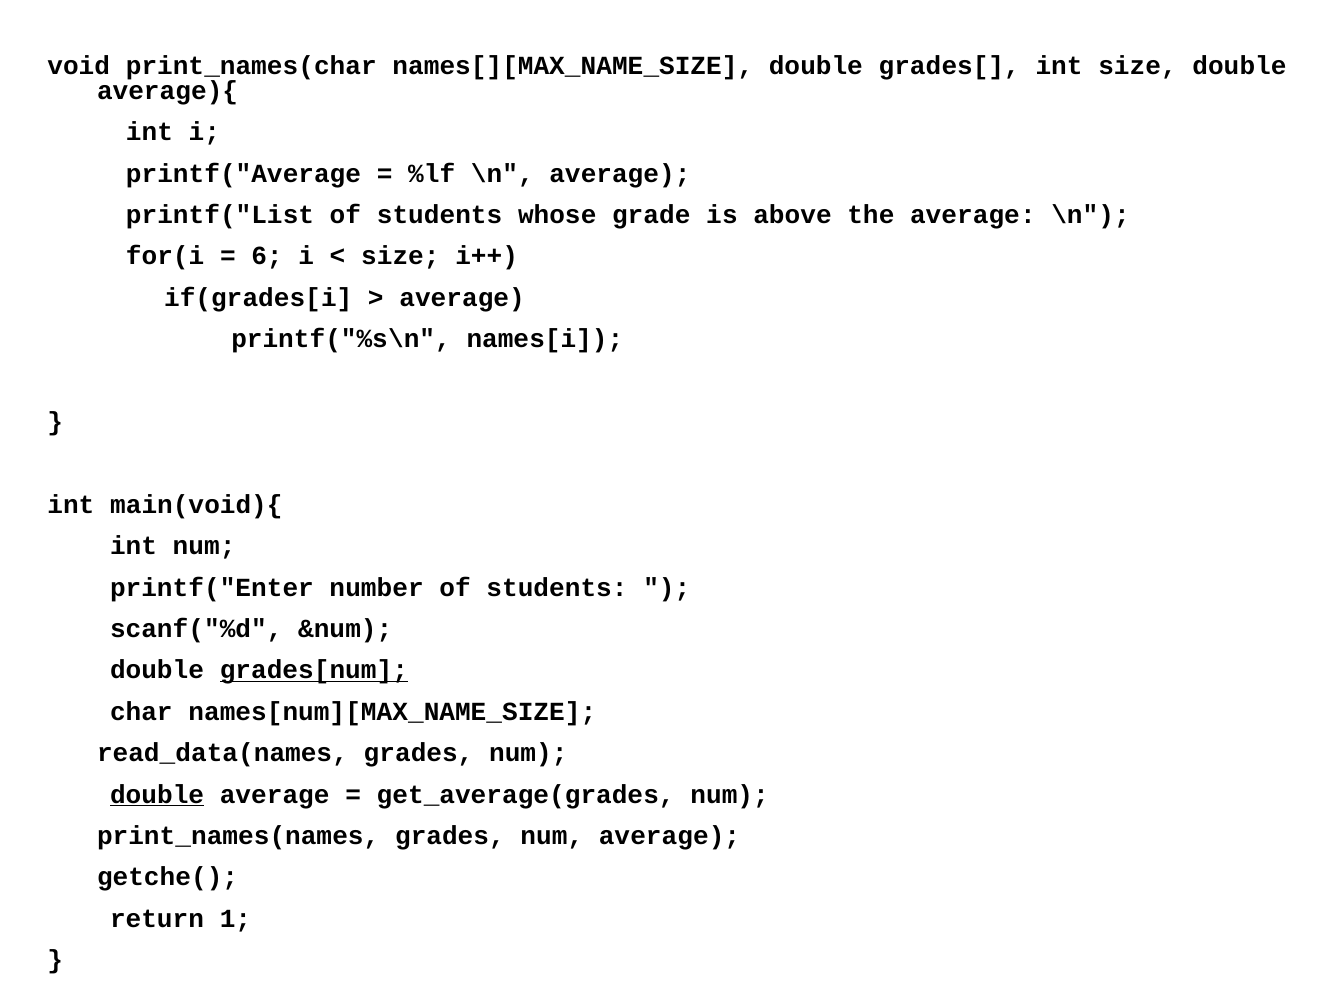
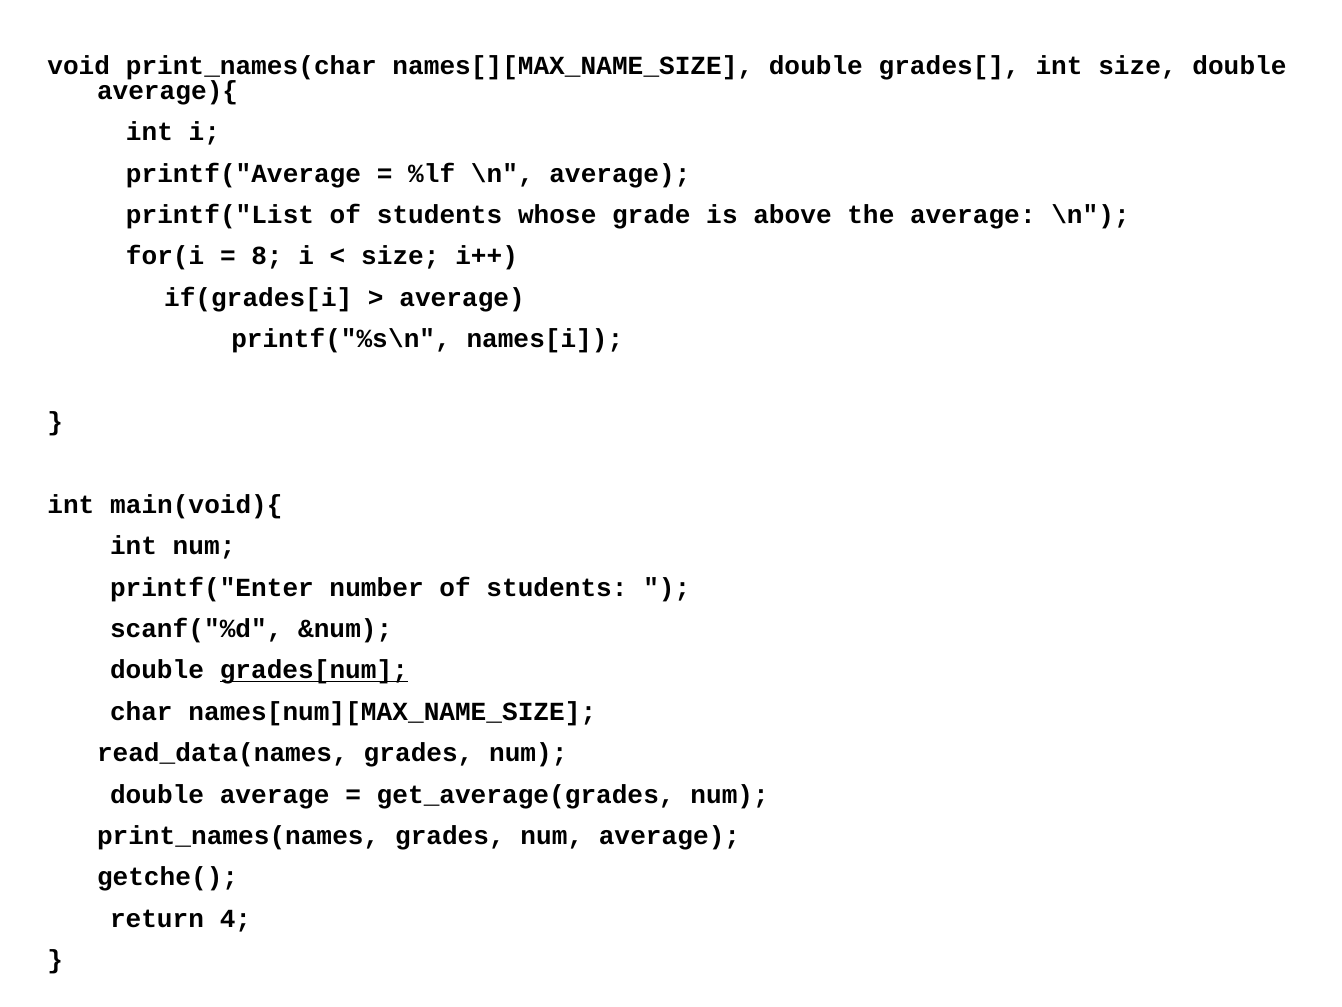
6: 6 -> 8 (267, 256)
double underline: present -> none (157, 794)
1: 1 -> 4 (235, 918)
